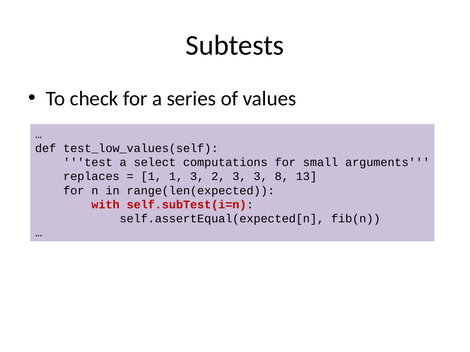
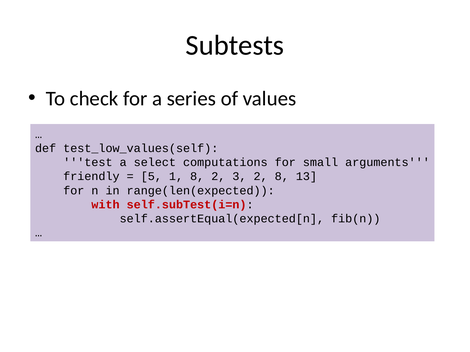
replaces: replaces -> friendly (91, 177)
1: 1 -> 5 (151, 177)
1 3: 3 -> 8 (197, 177)
3 3: 3 -> 2 (261, 177)
